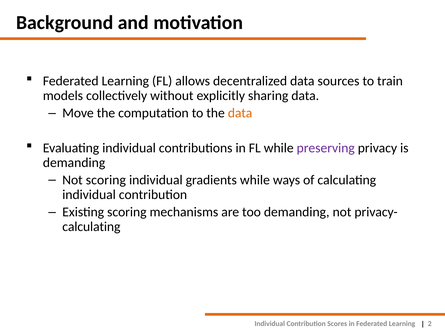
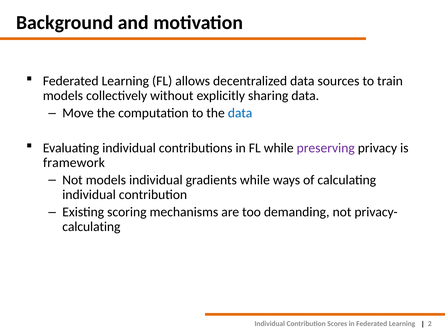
data colour: orange -> blue (240, 113)
demanding: demanding -> framework (74, 162)
Not scoring: scoring -> models (106, 180)
